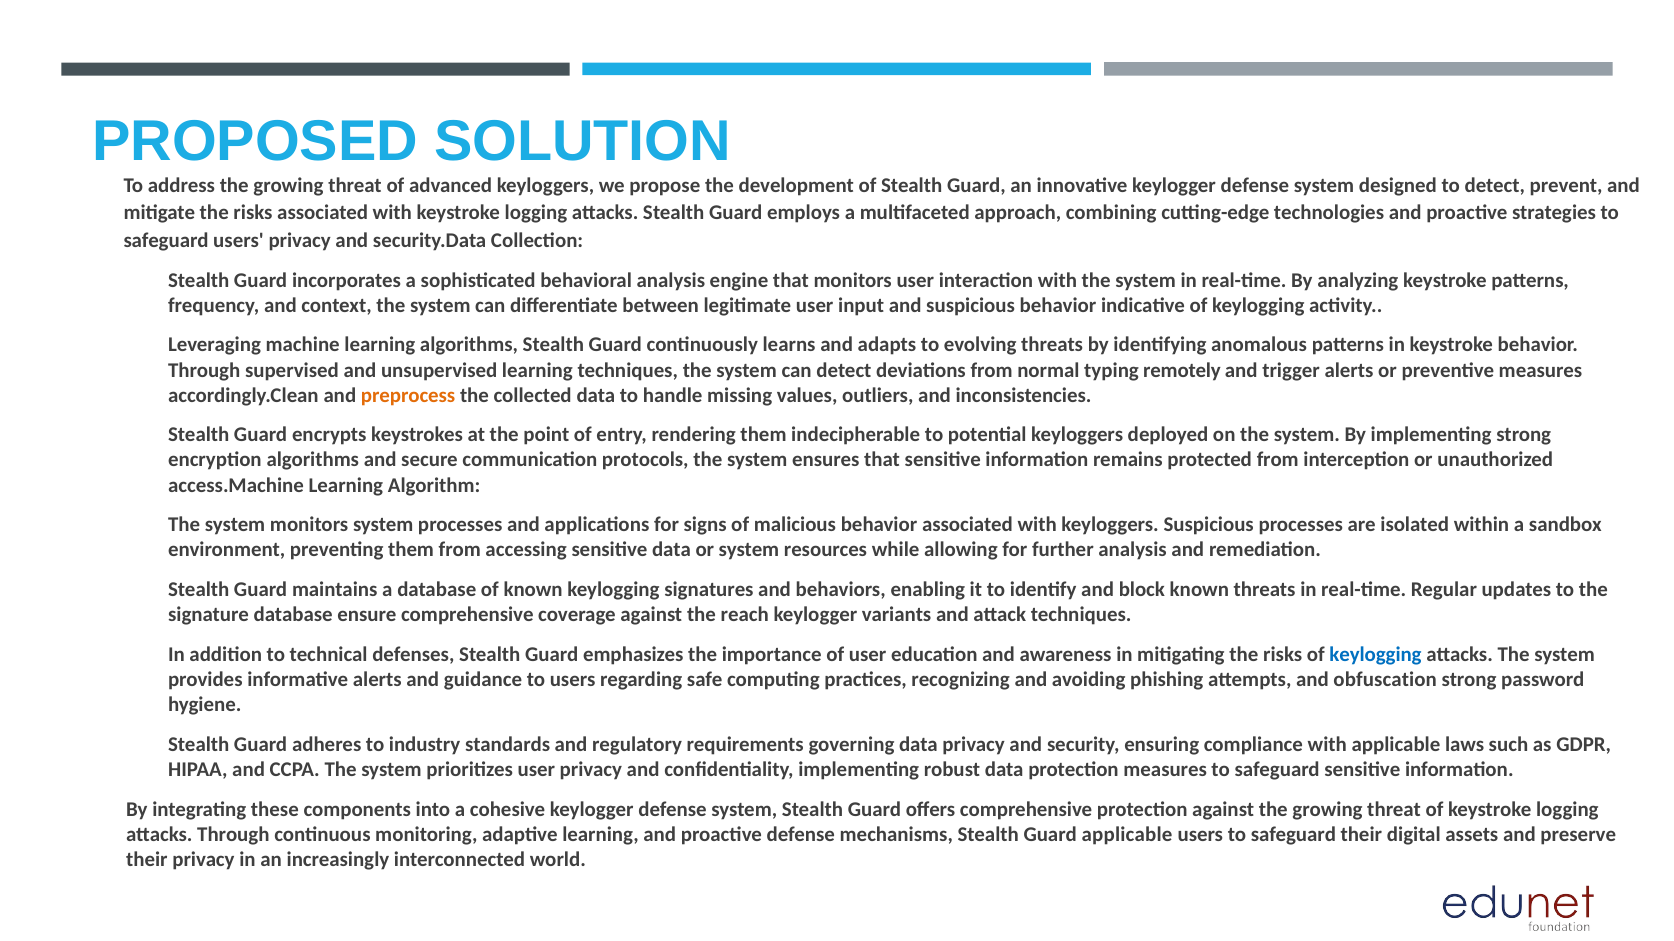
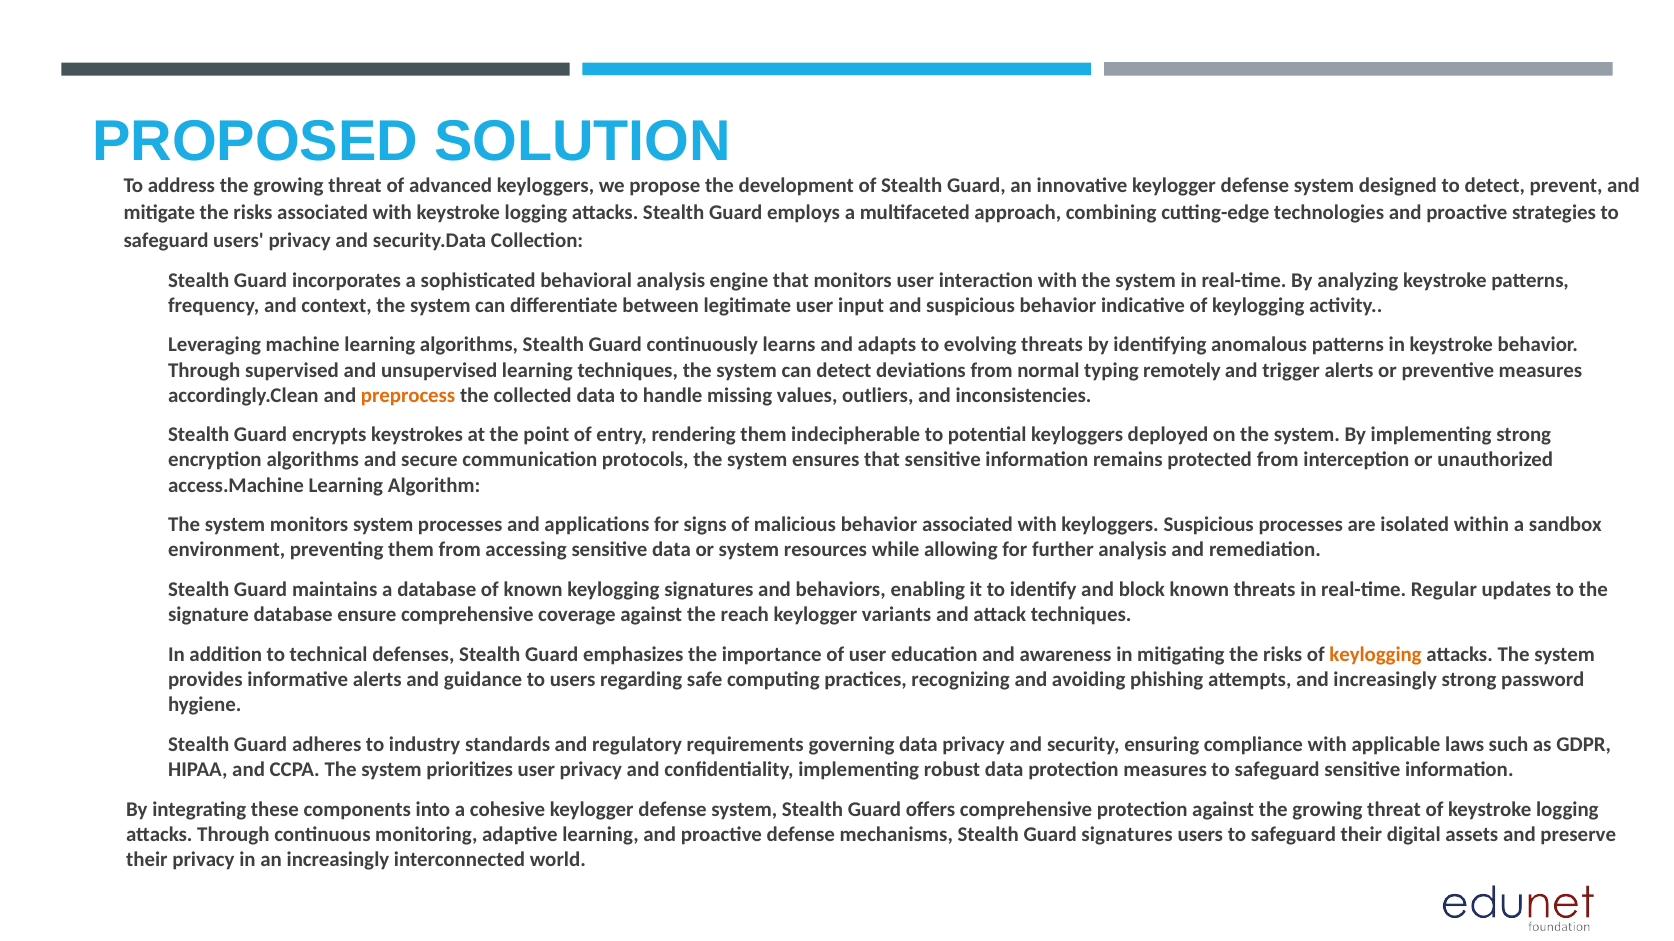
keylogging colour: blue -> orange (1376, 655)
and obfuscation: obfuscation -> increasingly (1385, 680)
Guard applicable: applicable -> signatures (1127, 835)
